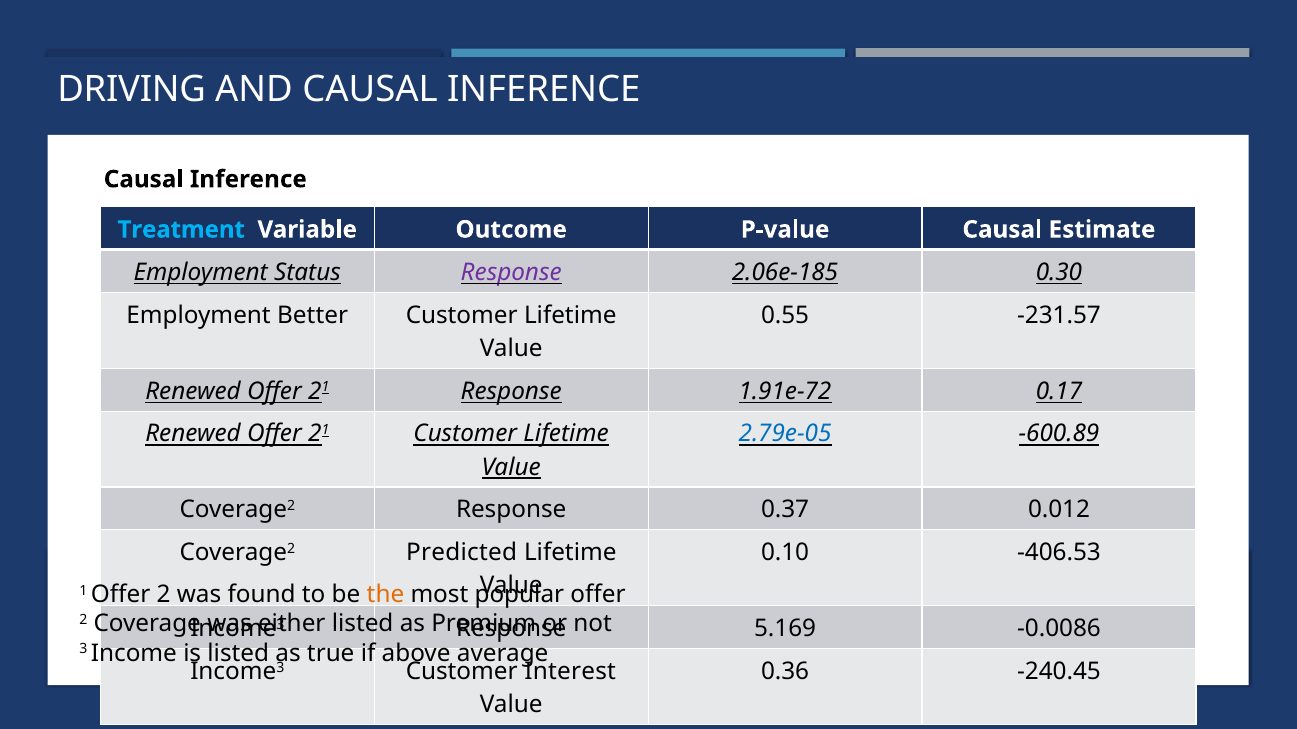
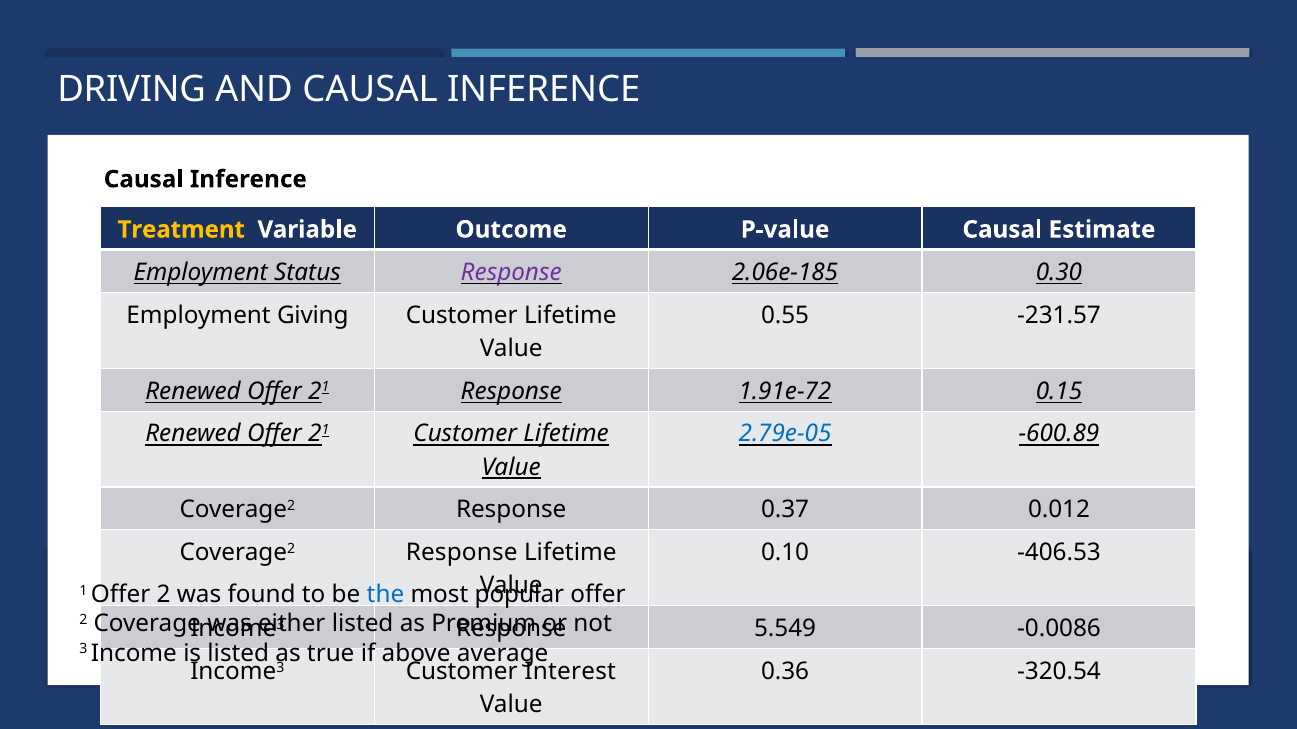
Treatment colour: light blue -> yellow (181, 230)
Better: Better -> Giving (313, 315)
0.17: 0.17 -> 0.15 (1059, 391)
Predicted: Predicted -> Response (462, 553)
the colour: orange -> blue (385, 595)
5.169: 5.169 -> 5.549 (785, 629)
-240.45: -240.45 -> -320.54 (1059, 672)
